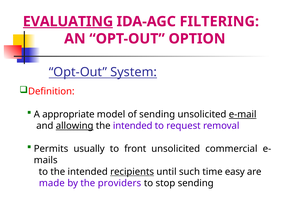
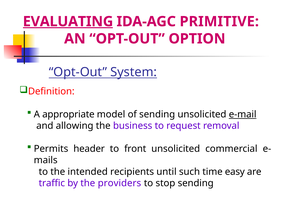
FILTERING: FILTERING -> PRIMITIVE (219, 21)
allowing underline: present -> none (75, 126)
intended: intended -> business (133, 126)
usually: usually -> header (89, 148)
recipients underline: present -> none (132, 171)
made: made -> traffic (52, 183)
